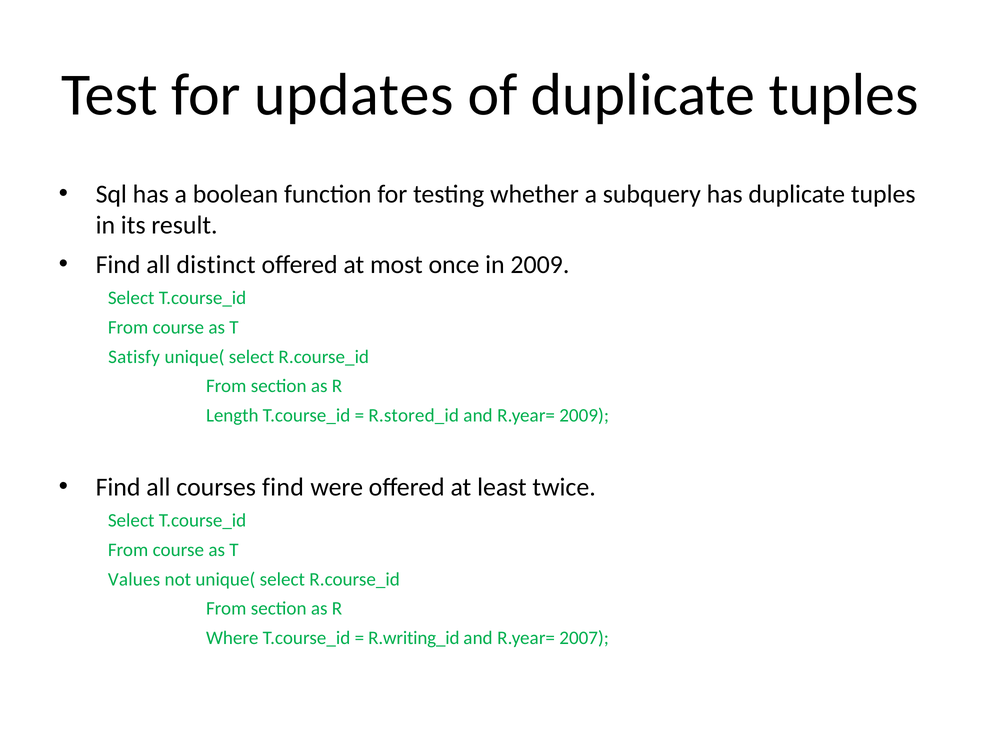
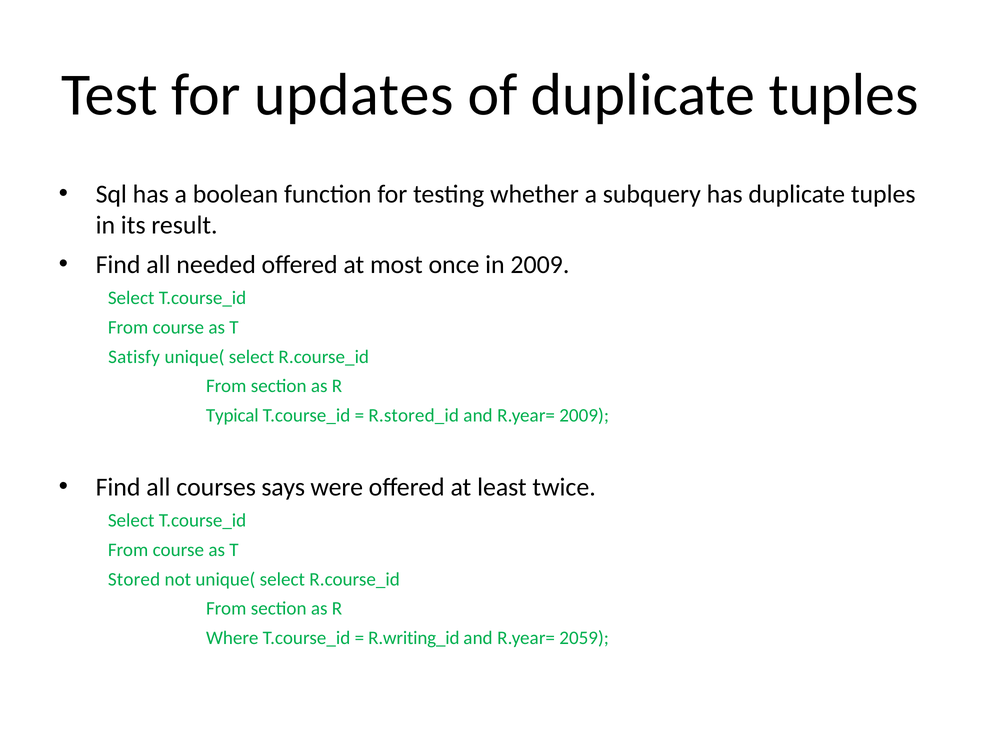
distinct: distinct -> needed (216, 265)
Length: Length -> Typical (232, 415)
courses find: find -> says (283, 487)
Values: Values -> Stored (134, 579)
2007: 2007 -> 2059 (584, 638)
